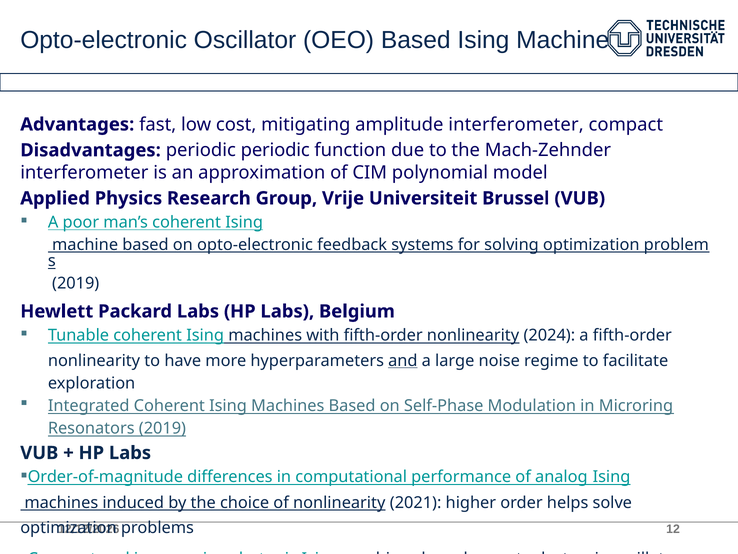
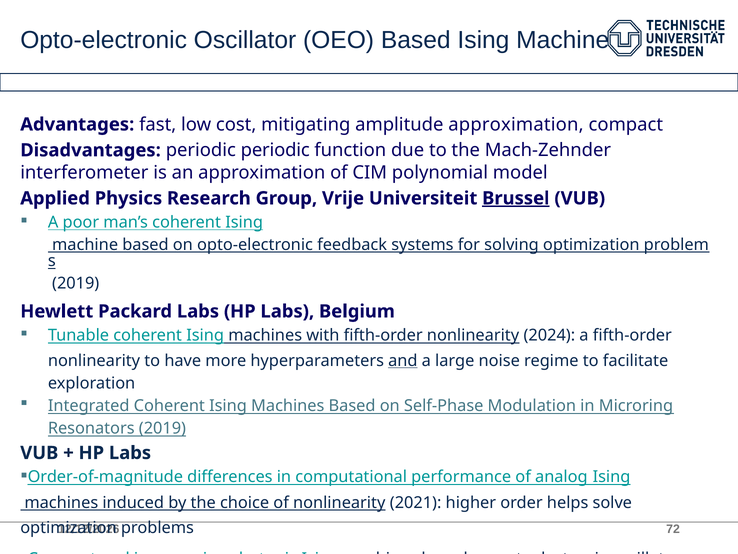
amplitude interferometer: interferometer -> approximation (516, 124)
Brussel underline: none -> present (516, 198)
12: 12 -> 72 (673, 529)
